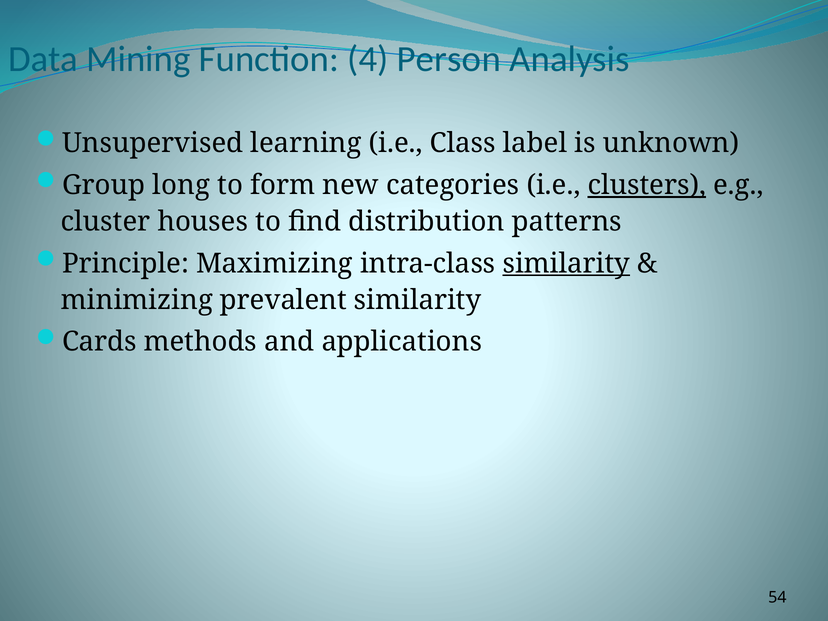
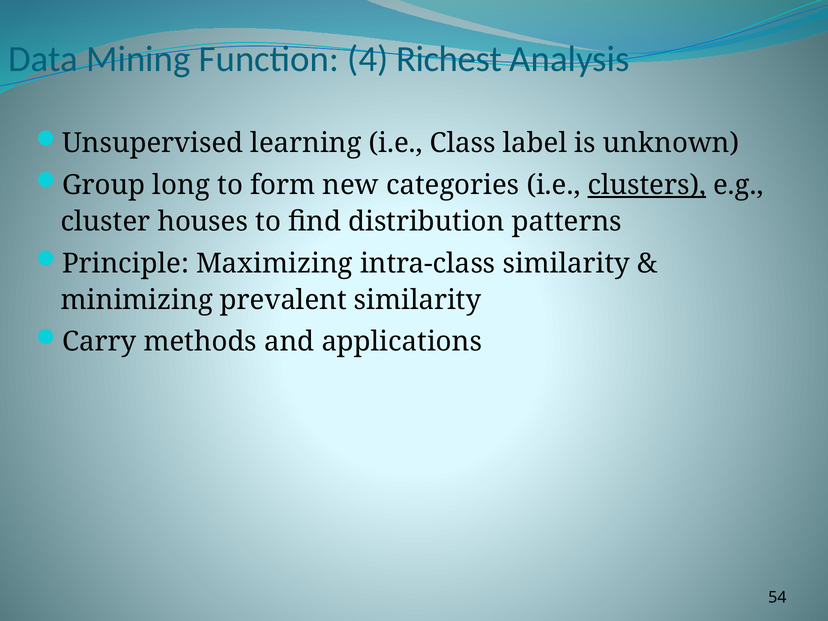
Person: Person -> Richest (449, 59)
similarity underline: present -> none (566, 264)
Cards: Cards -> Carry (99, 342)
